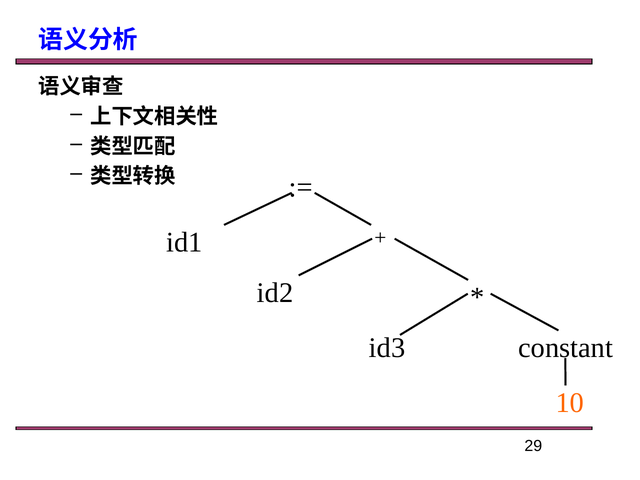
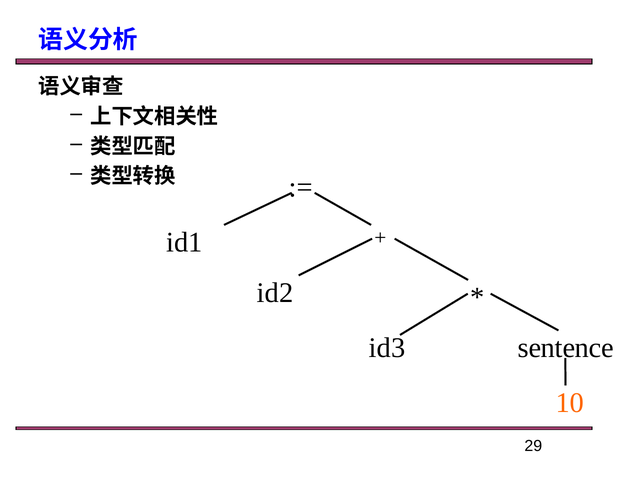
constant: constant -> sentence (566, 348)
